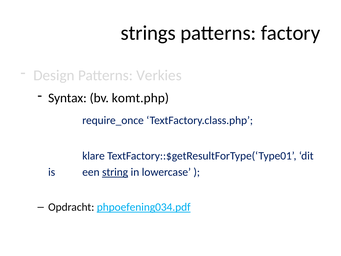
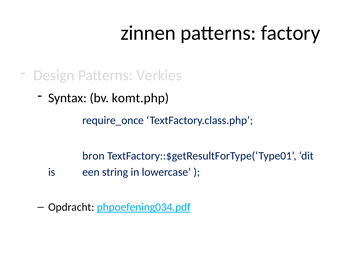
strings: strings -> zinnen (148, 33)
klare: klare -> bron (93, 156)
string underline: present -> none (115, 172)
